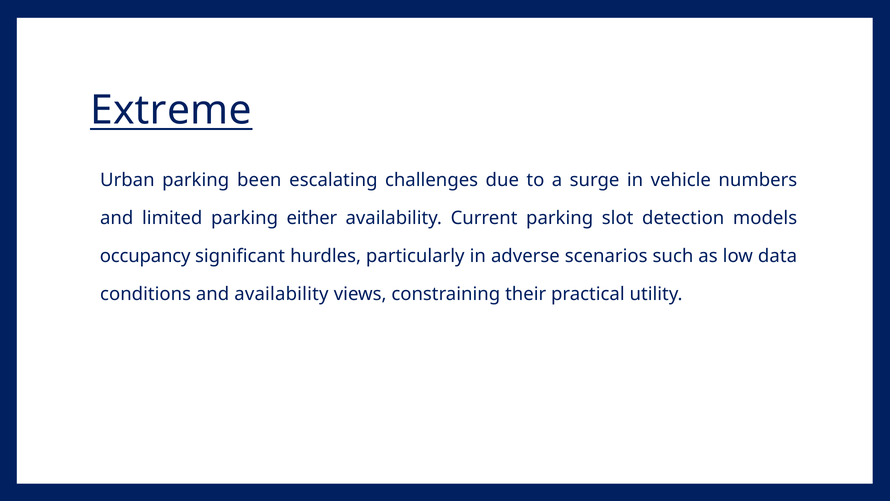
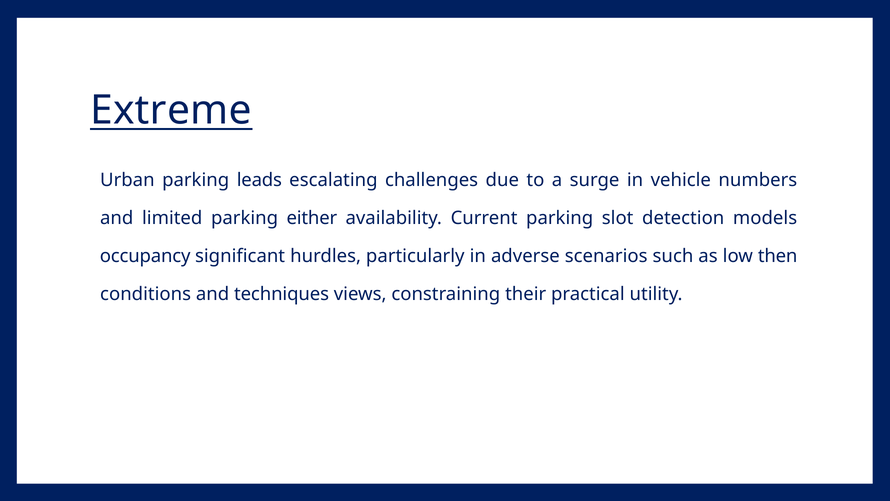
been: been -> leads (259, 180)
data: data -> then (778, 256)
and availability: availability -> techniques (282, 294)
